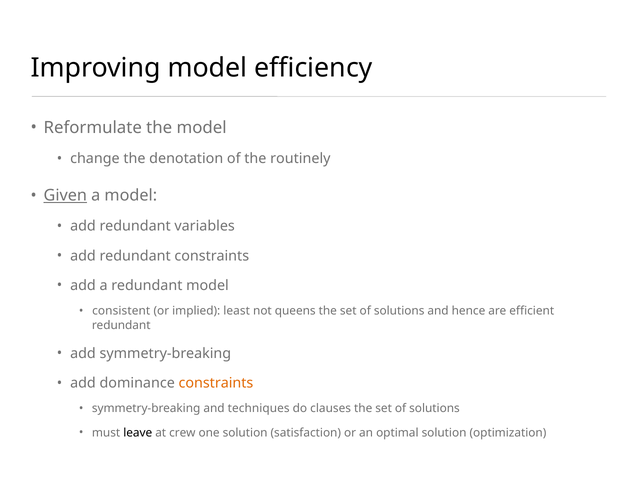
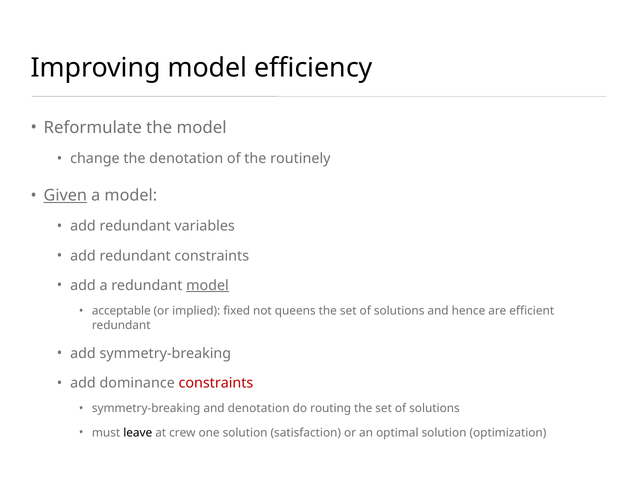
model underline: none -> present (207, 286)
consistent: consistent -> acceptable (121, 311)
least: least -> fixed (237, 311)
constraints colour: orange -> red (216, 383)
and techniques: techniques -> denotation (259, 409)
clauses: clauses -> routing (331, 409)
